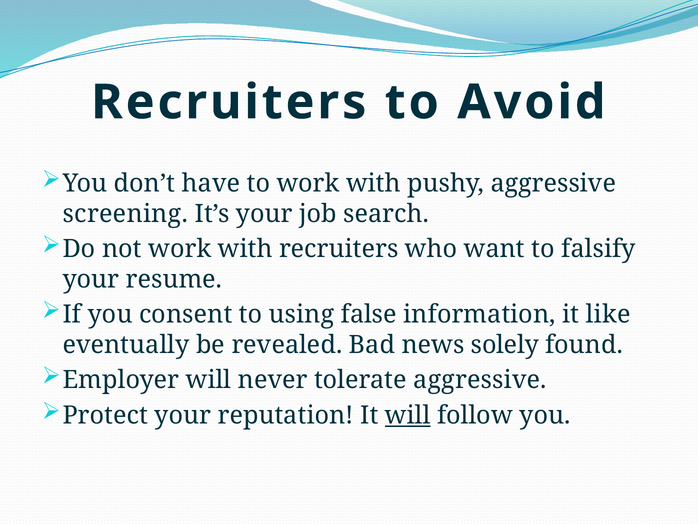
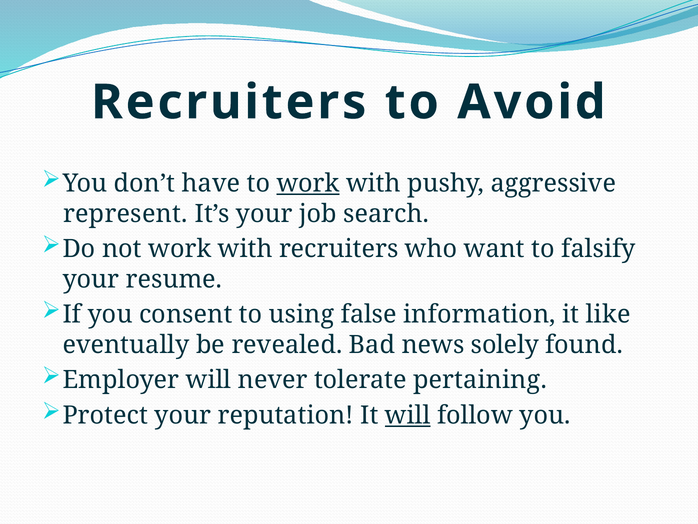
work underline: none -> present (308, 183)
screening: screening -> represent (125, 213)
tolerate aggressive: aggressive -> pertaining (480, 380)
